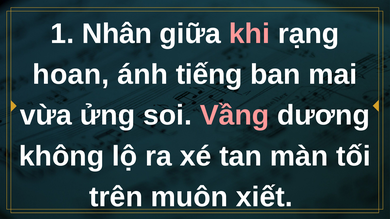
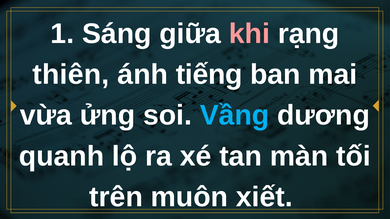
Nhân: Nhân -> Sáng (117, 34)
hoan: hoan -> thiên (71, 75)
Vầng colour: pink -> light blue (234, 116)
không: không -> quanh (62, 157)
